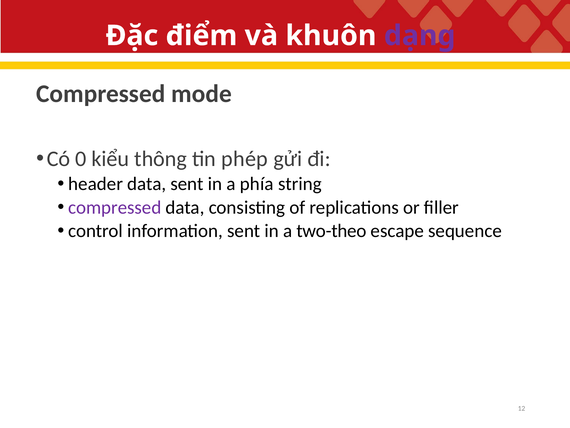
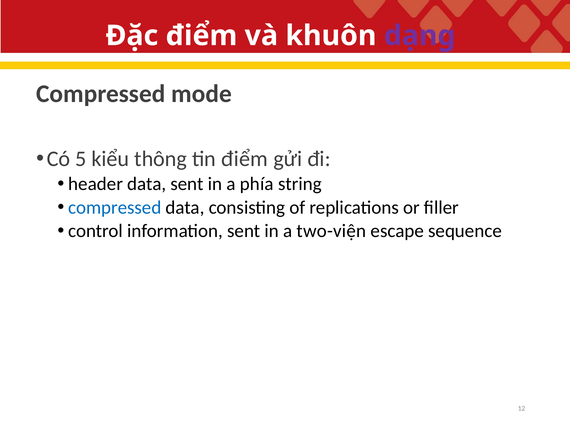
0: 0 -> 5 (81, 158)
tin phép: phép -> điểm (245, 158)
compressed colour: purple -> blue (115, 207)
two-theo: two-theo -> two-viện (331, 231)
